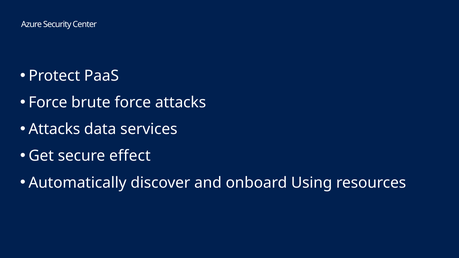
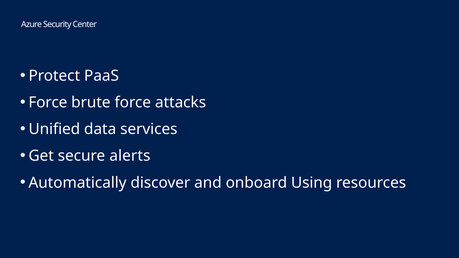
Attacks: Attacks -> Unified (54, 129)
effect: effect -> alerts (130, 156)
